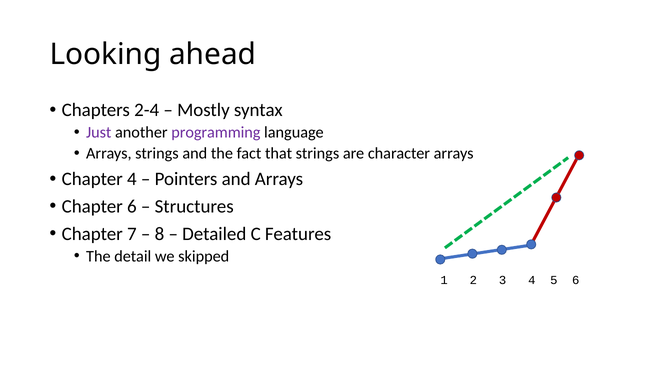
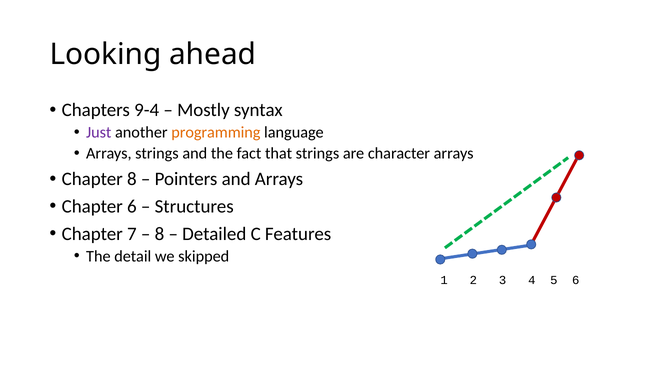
2-4: 2-4 -> 9-4 (147, 110)
programming colour: purple -> orange (216, 132)
Chapter 4: 4 -> 8 (132, 179)
